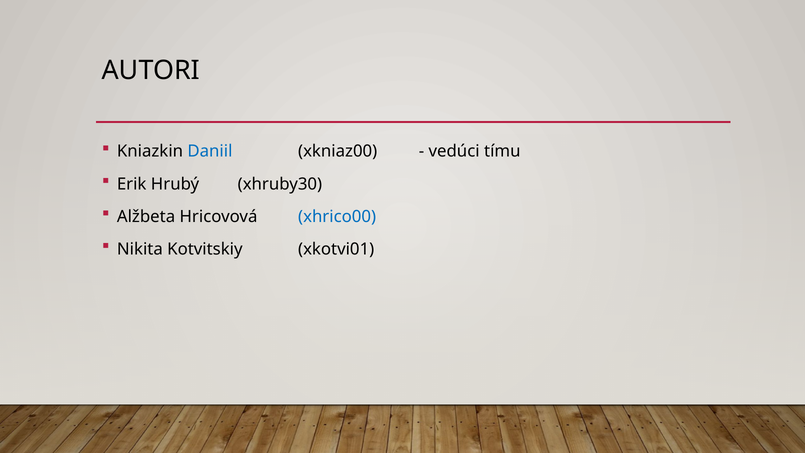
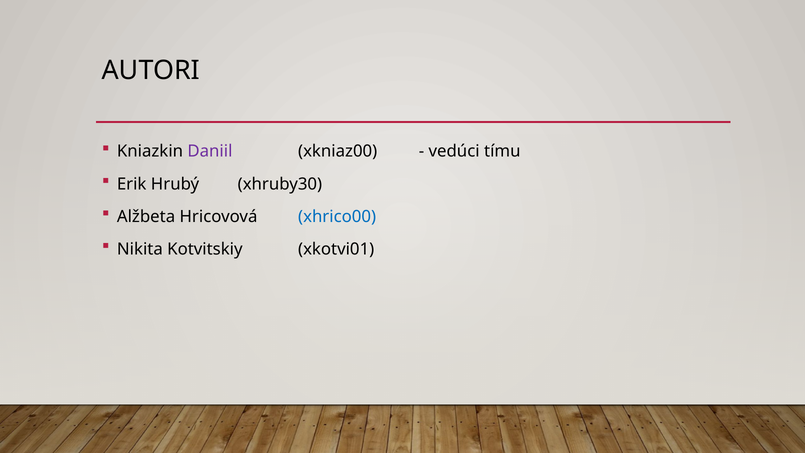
Daniil colour: blue -> purple (210, 151)
